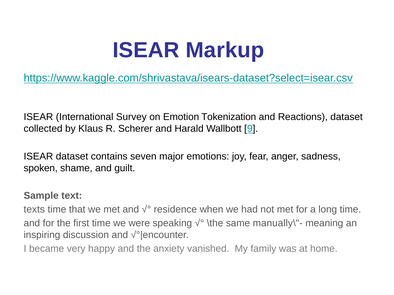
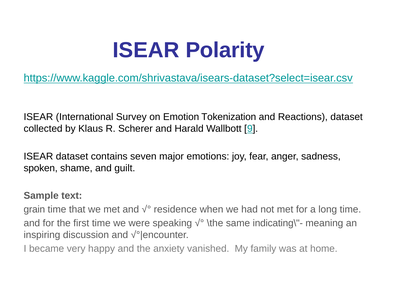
Markup: Markup -> Polarity (225, 50)
texts: texts -> grain (34, 210)
manually\"-: manually\"- -> indicating\"- (278, 224)
